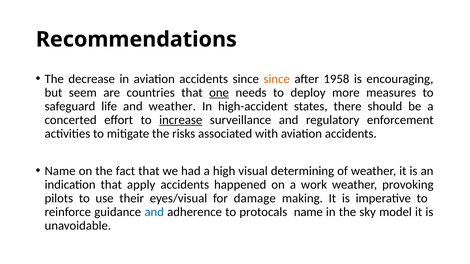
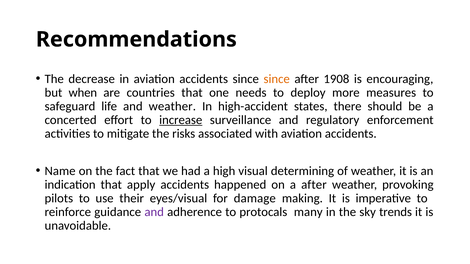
1958: 1958 -> 1908 (336, 79)
seem: seem -> when (83, 93)
one underline: present -> none (219, 93)
a work: work -> after (314, 185)
and colour: blue -> purple (154, 212)
protocals name: name -> many (308, 212)
model: model -> trends (396, 212)
